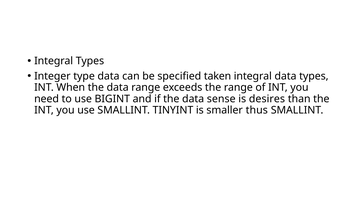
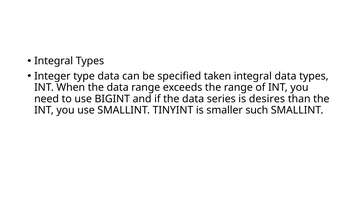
sense: sense -> series (221, 99)
thus: thus -> such (257, 110)
